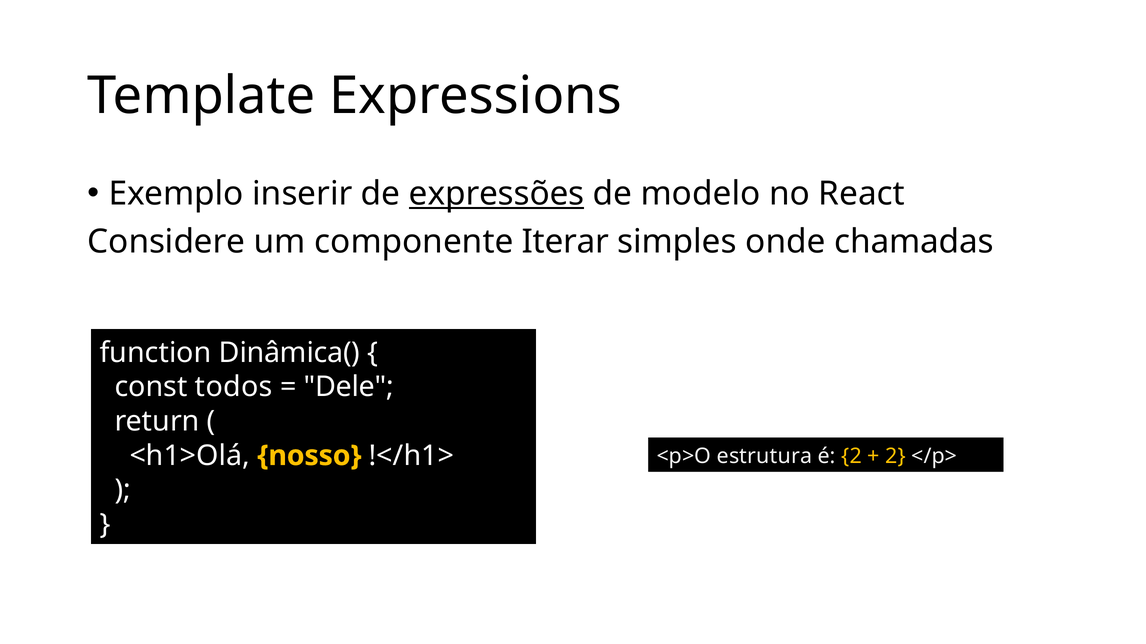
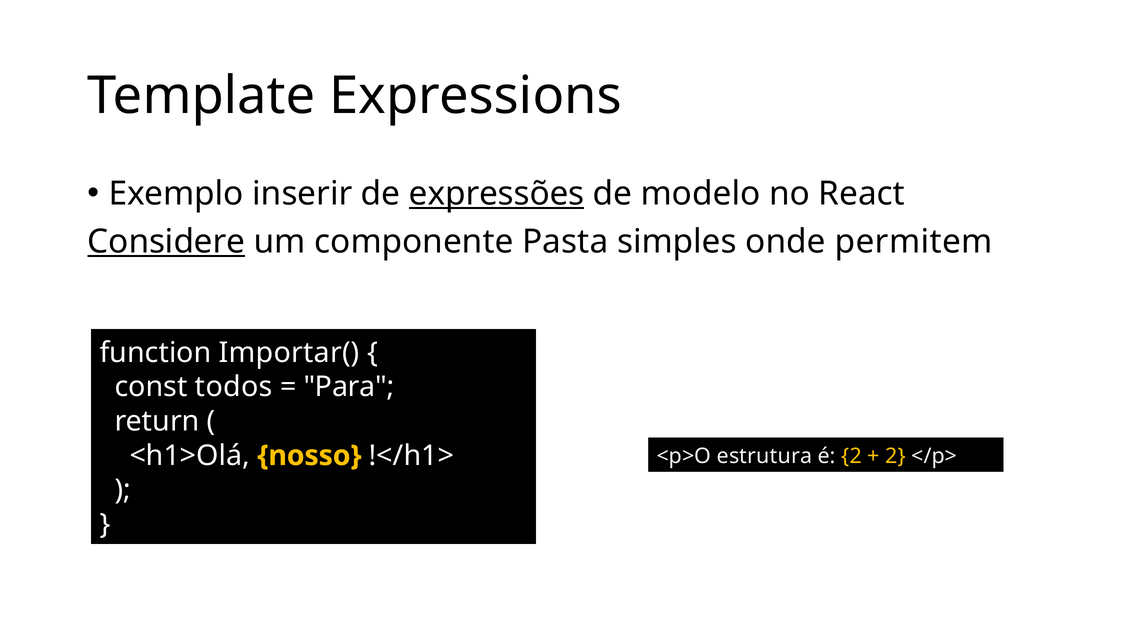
Considere underline: none -> present (166, 242)
Iterar: Iterar -> Pasta (565, 242)
chamadas: chamadas -> permitem (914, 242)
Dinâmica(: Dinâmica( -> Importar( (289, 353)
Dele: Dele -> Para (349, 387)
